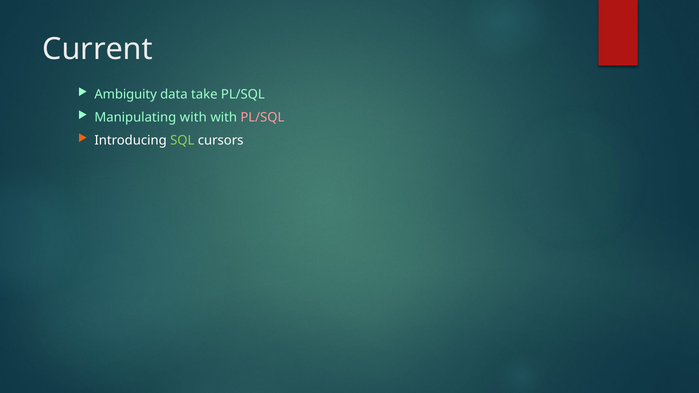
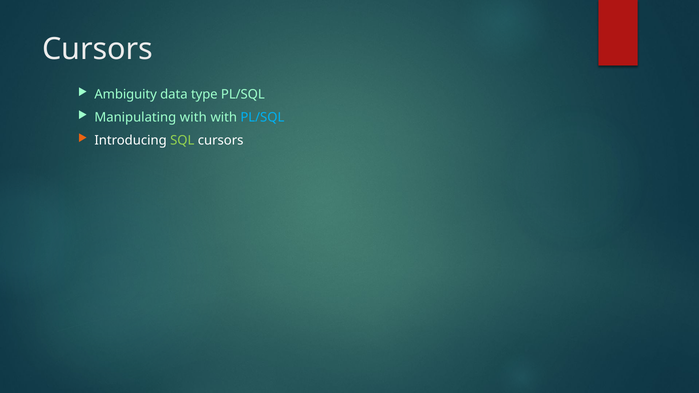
Current: Current -> Cursors (98, 49)
take: take -> type (204, 94)
PL/SQL colour: pink -> light blue (262, 117)
